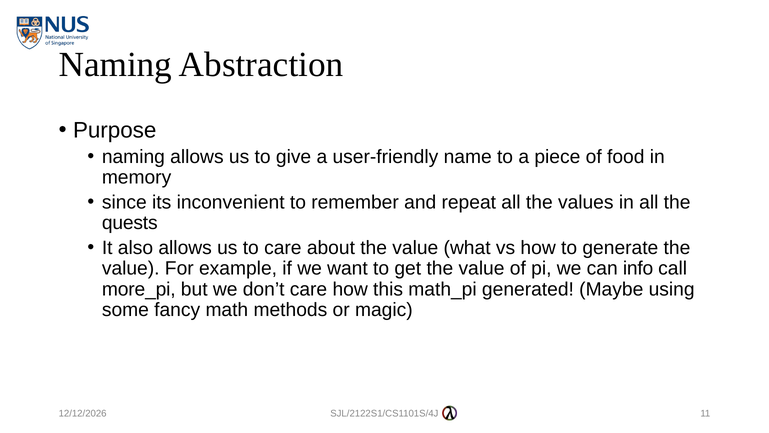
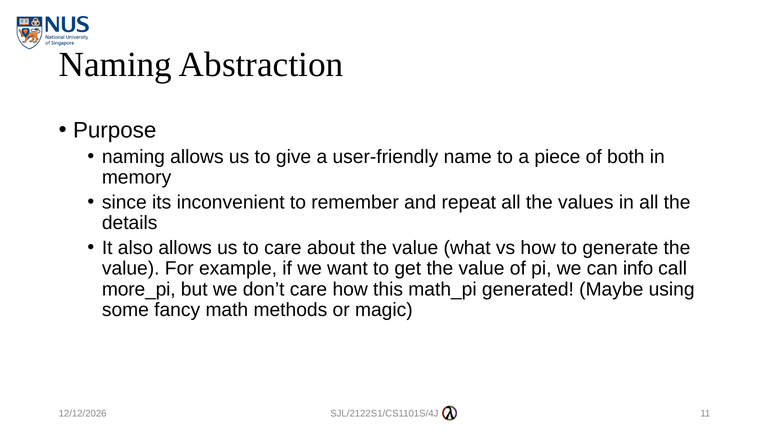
food: food -> both (626, 157)
quests: quests -> details (130, 223)
